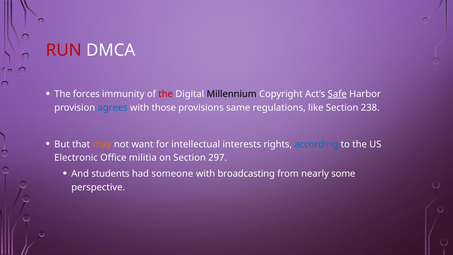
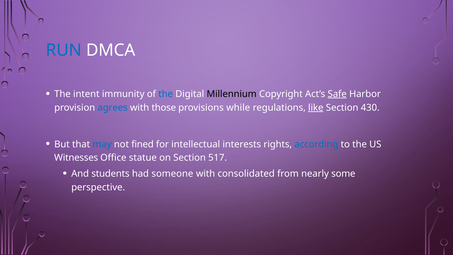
RUN colour: red -> blue (64, 50)
forces: forces -> intent (86, 94)
the colour: red -> blue (166, 94)
same: same -> while (238, 107)
like underline: none -> present (316, 107)
238: 238 -> 430 (370, 107)
may colour: orange -> blue (102, 144)
want: want -> fined (143, 144)
Electronic: Electronic -> Witnesses (76, 158)
militia: militia -> statue (143, 158)
297: 297 -> 517 (218, 158)
broadcasting: broadcasting -> consolidated (246, 174)
